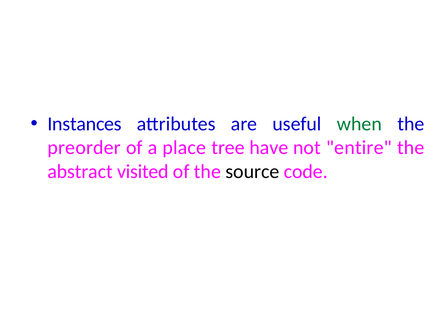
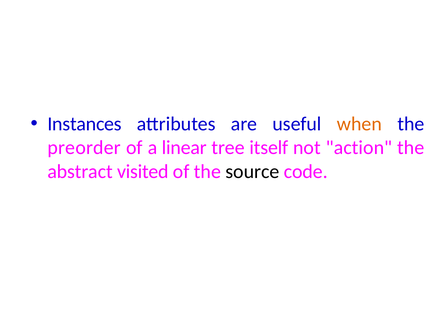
when colour: green -> orange (359, 124)
place: place -> linear (184, 148)
have: have -> itself (269, 148)
entire: entire -> action (359, 148)
